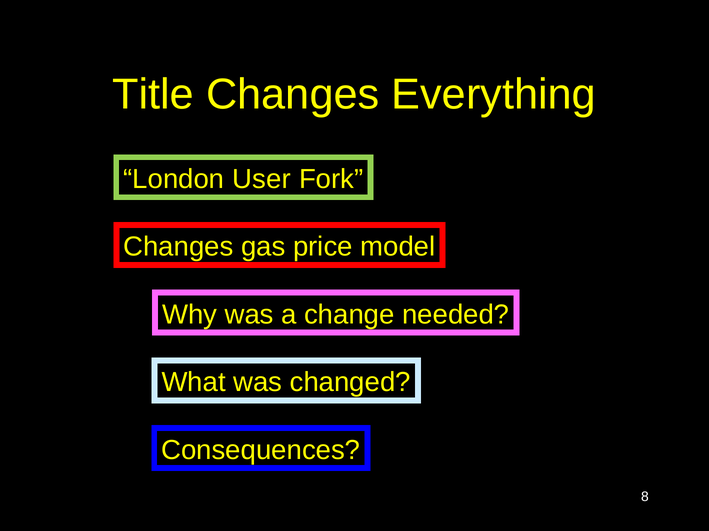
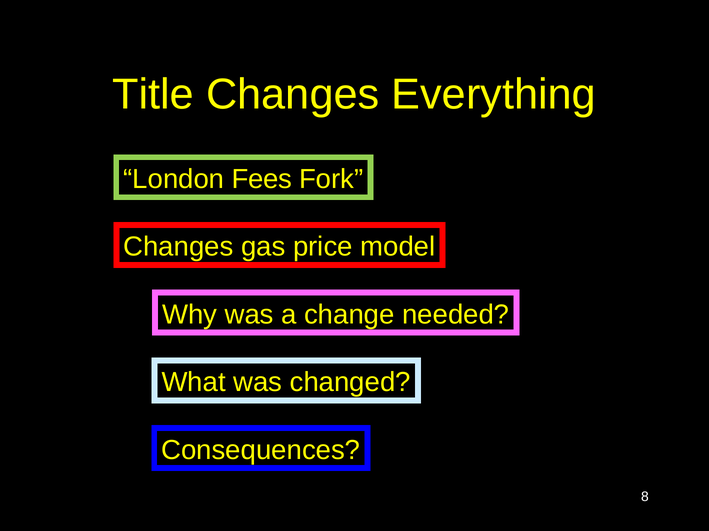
User: User -> Fees (262, 179)
